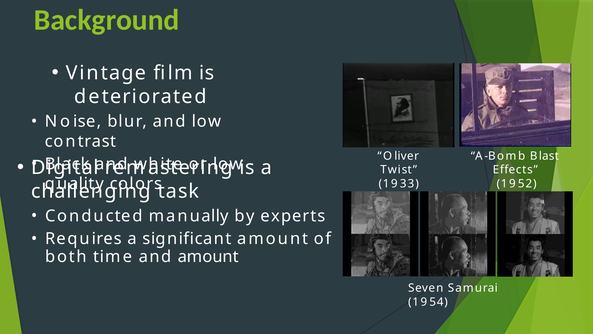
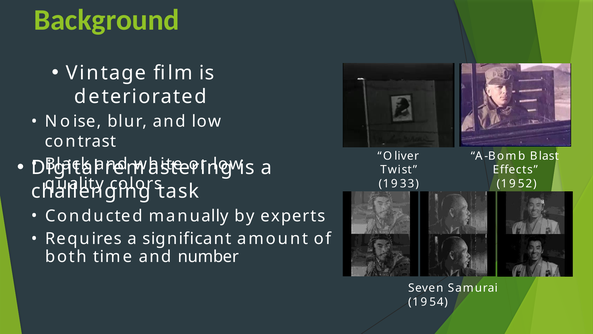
and amount: amount -> number (208, 256)
